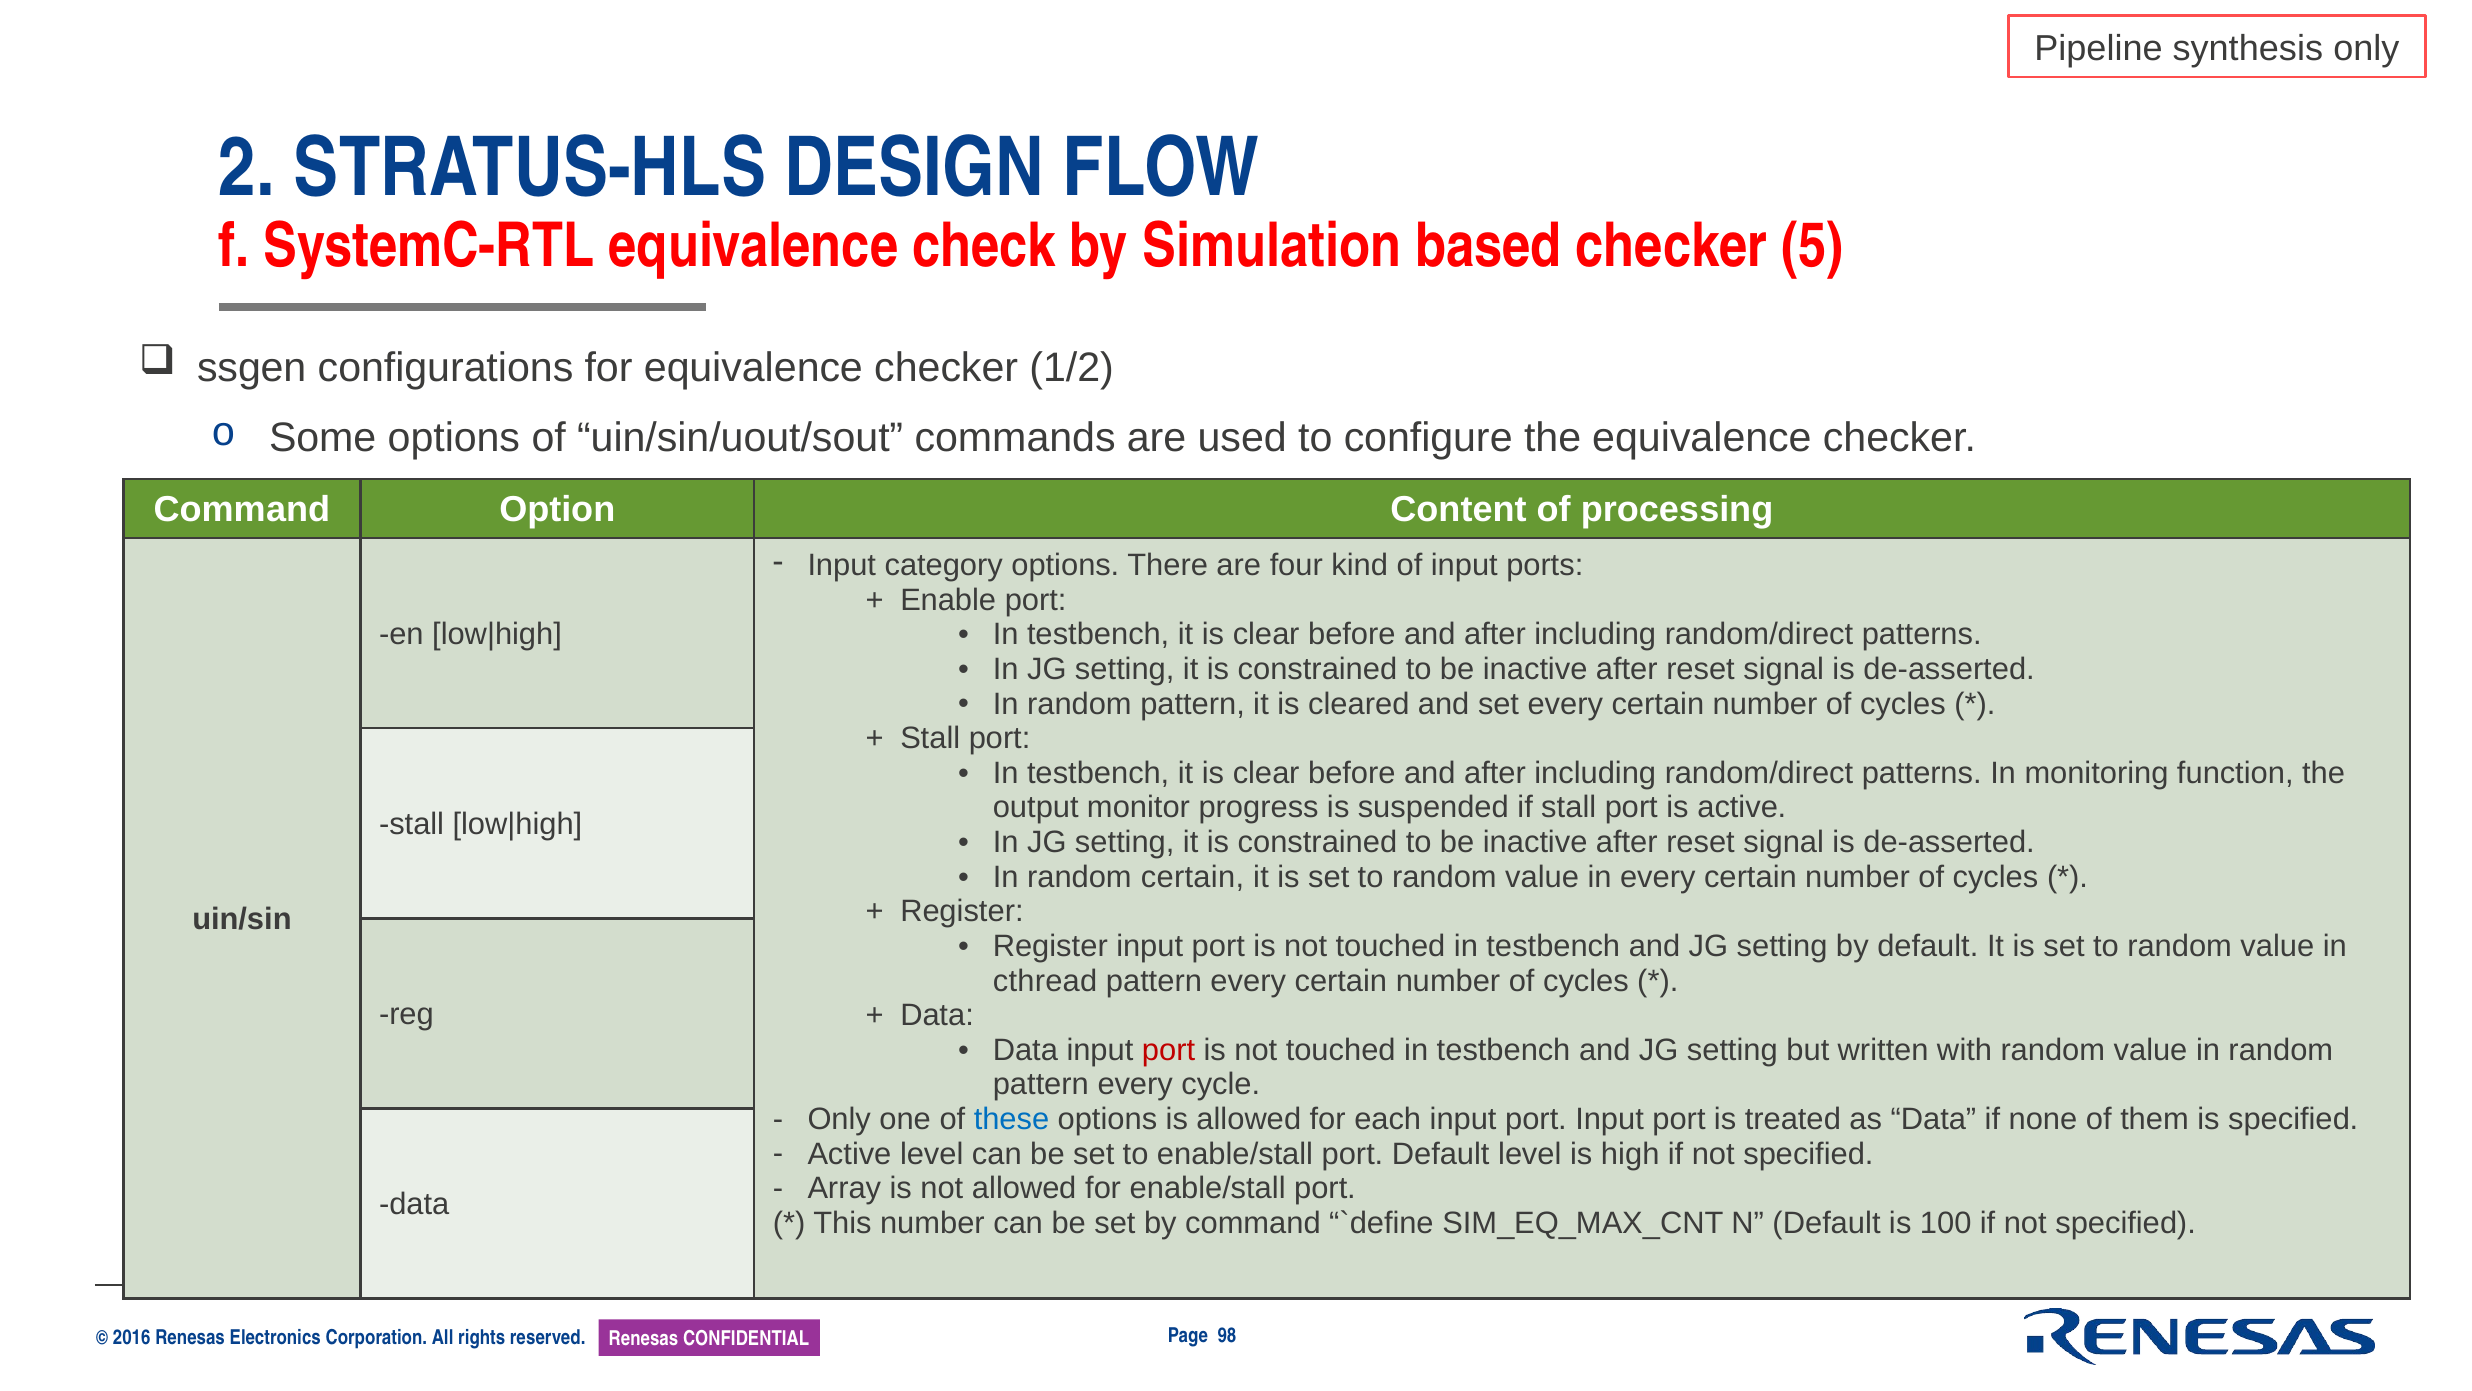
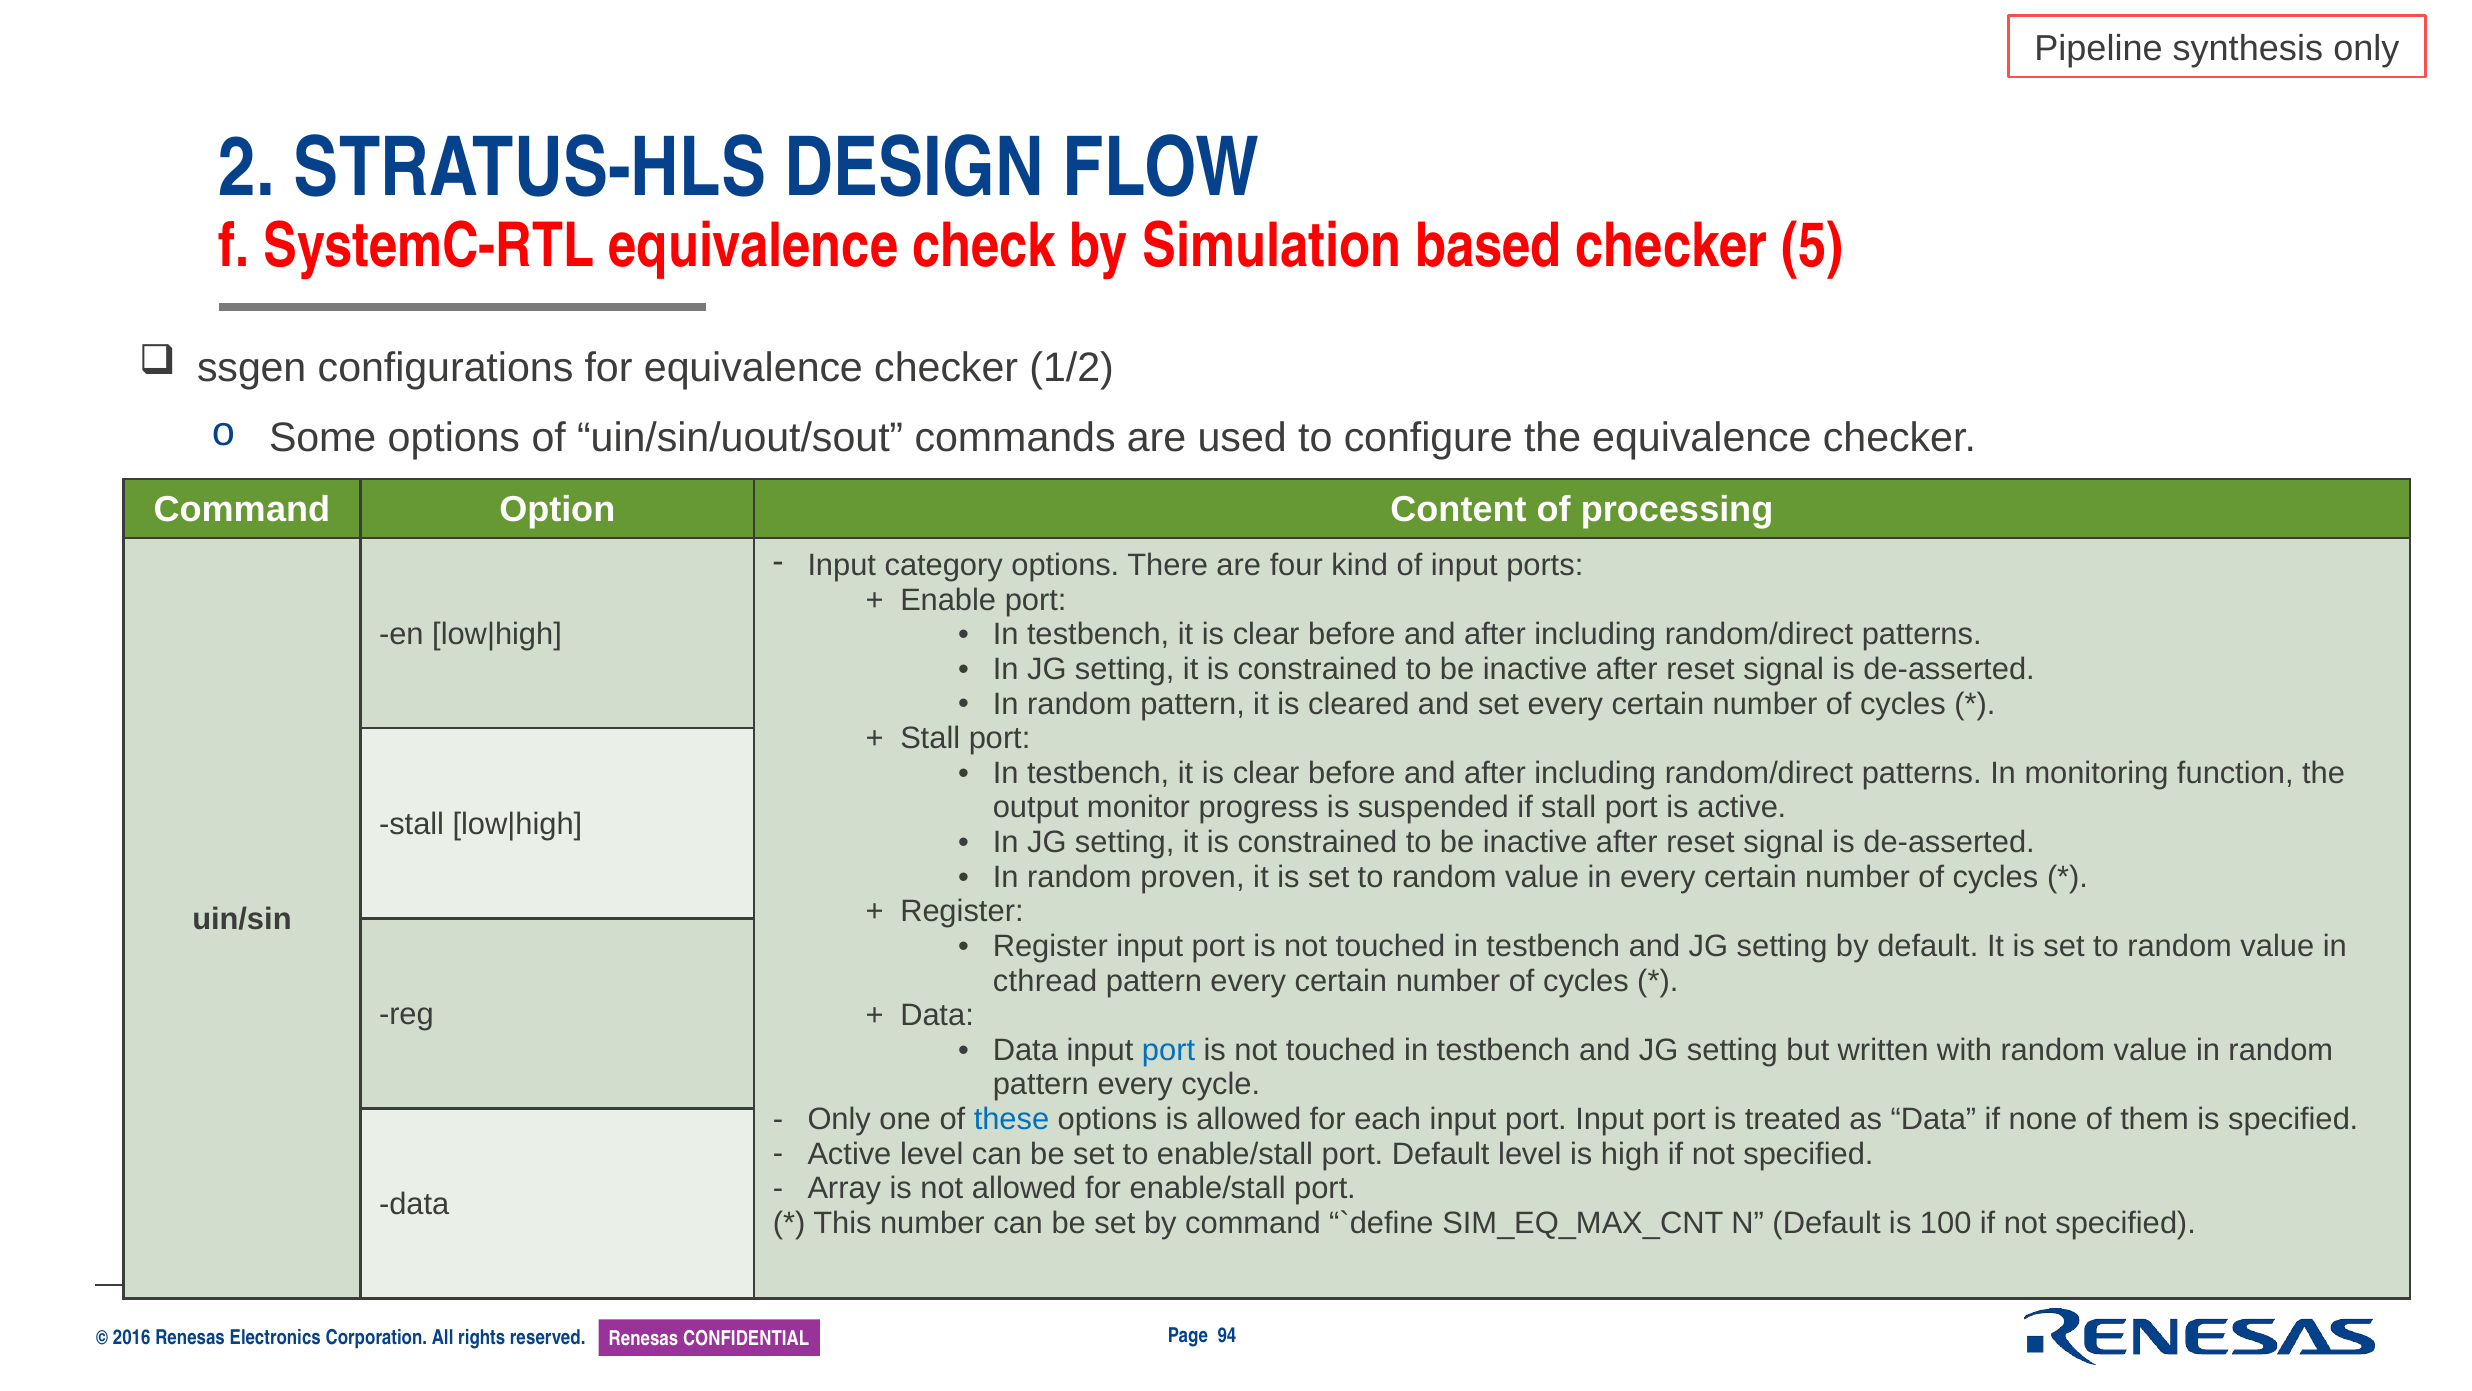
random certain: certain -> proven (1193, 877)
port colour: red -> blue (1169, 1050)
98: 98 -> 94 (1227, 1335)
